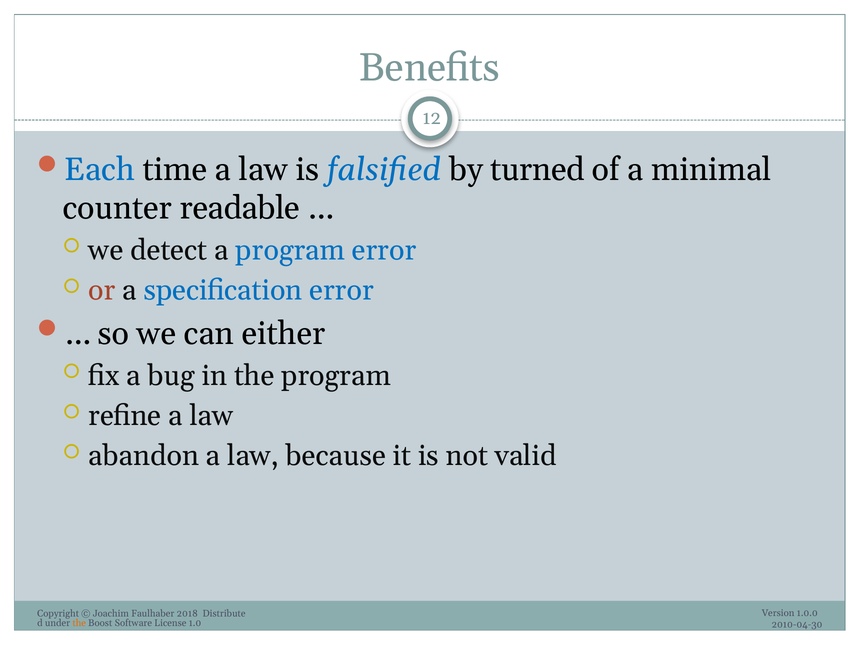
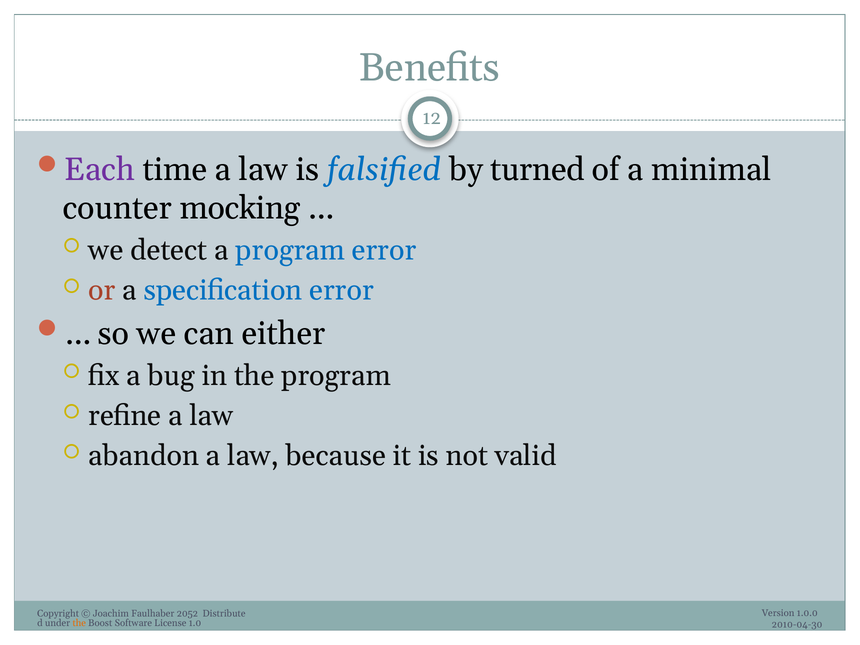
Each colour: blue -> purple (100, 169)
readable: readable -> mocking (240, 208)
2018: 2018 -> 2052 (187, 614)
